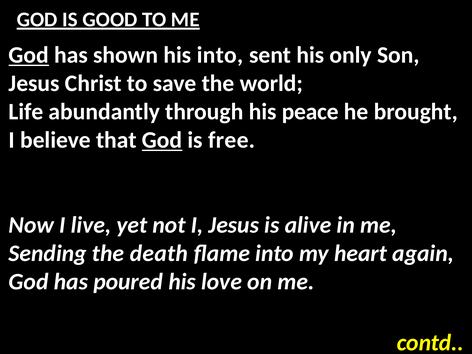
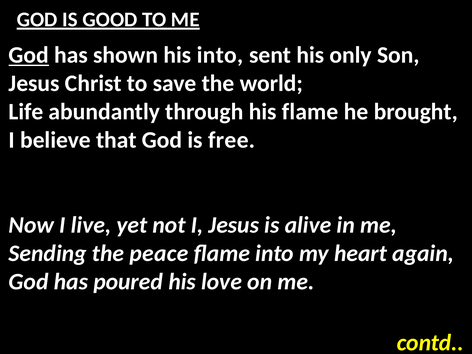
his peace: peace -> flame (310, 112)
God underline: present -> none (162, 140)
death: death -> peace (159, 253)
